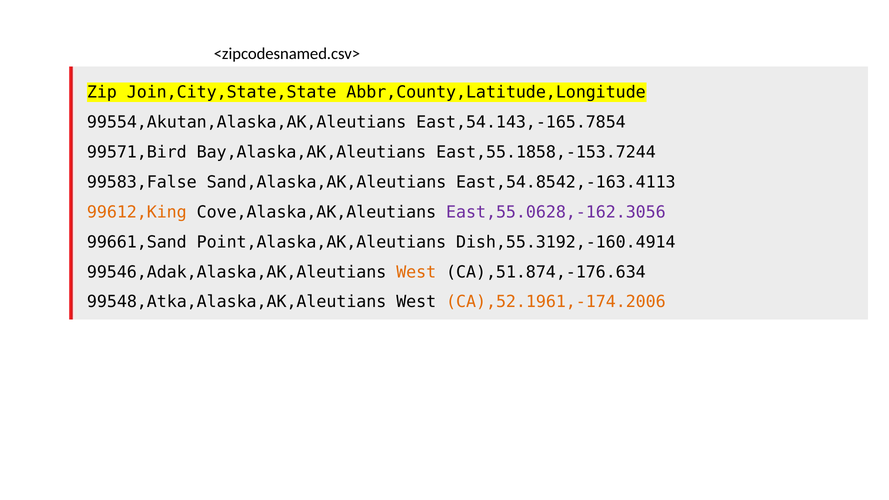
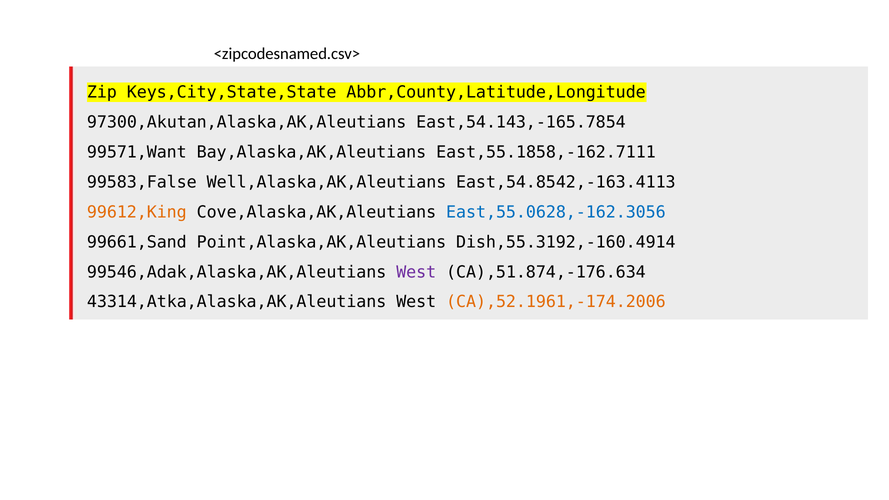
Join,City,State,State: Join,City,State,State -> Keys,City,State,State (232, 92)
99554,Akutan,Alaska,AK,Aleutians: 99554,Akutan,Alaska,AK,Aleutians -> 97300,Akutan,Alaska,AK,Aleutians (247, 122)
99571,Bird: 99571,Bird -> 99571,Want (137, 152)
East,55.1858,-153.7244: East,55.1858,-153.7244 -> East,55.1858,-162.7111 (546, 152)
Sand,Alaska,AK,Aleutians: Sand,Alaska,AK,Aleutians -> Well,Alaska,AK,Aleutians (326, 182)
East,55.0628,-162.3056 colour: purple -> blue (556, 212)
West colour: orange -> purple (416, 272)
99548,Atka,Alaska,AK,Aleutians: 99548,Atka,Alaska,AK,Aleutians -> 43314,Atka,Alaska,AK,Aleutians (237, 302)
